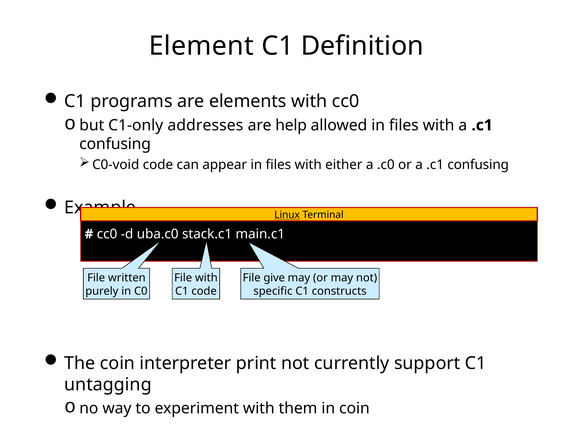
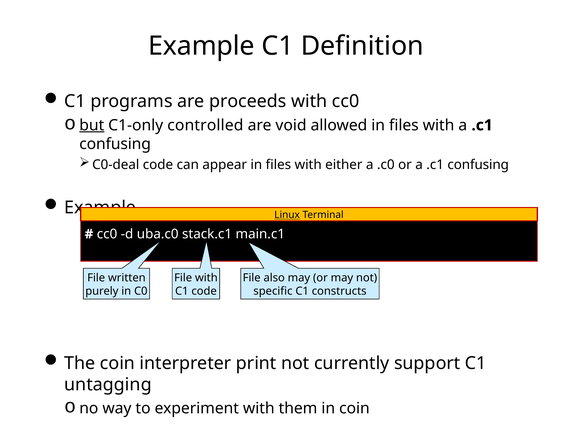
Element: Element -> Example (201, 46)
elements: elements -> proceeds (248, 101)
but underline: none -> present (92, 125)
addresses: addresses -> controlled (205, 125)
help: help -> void (291, 125)
C0-void: C0-void -> C0-deal (116, 165)
give: give -> also (274, 278)
